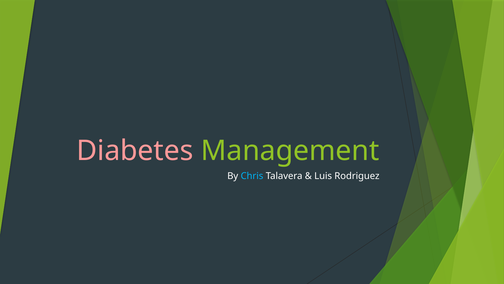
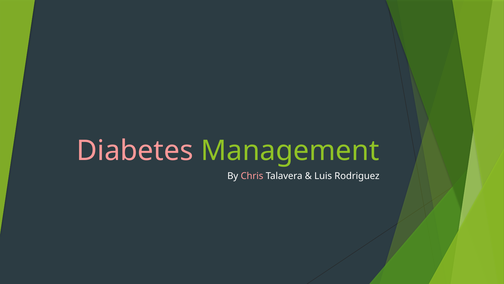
Chris colour: light blue -> pink (252, 176)
